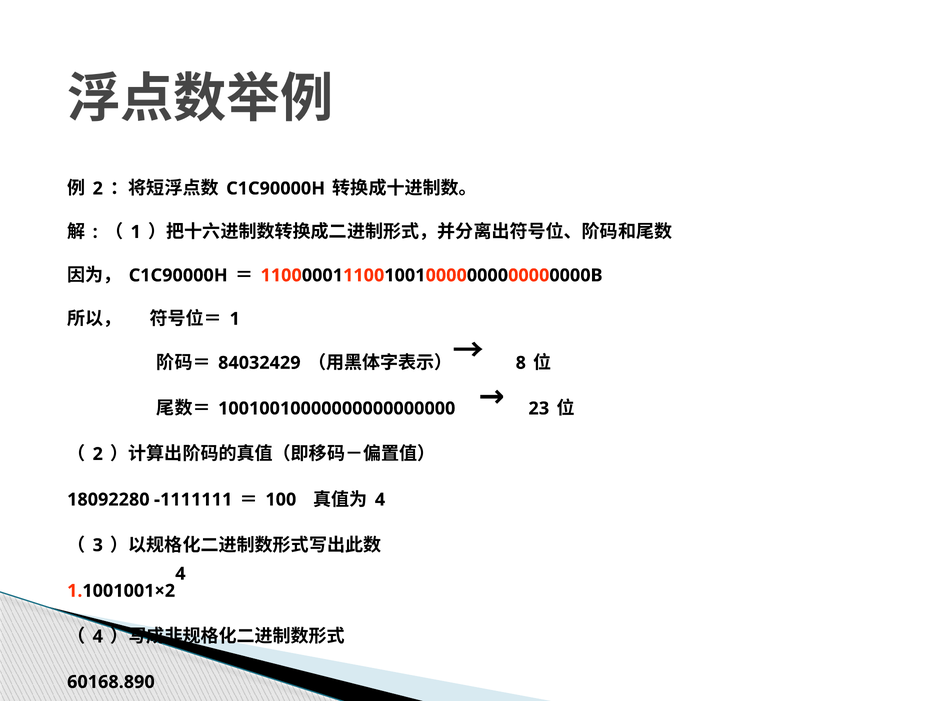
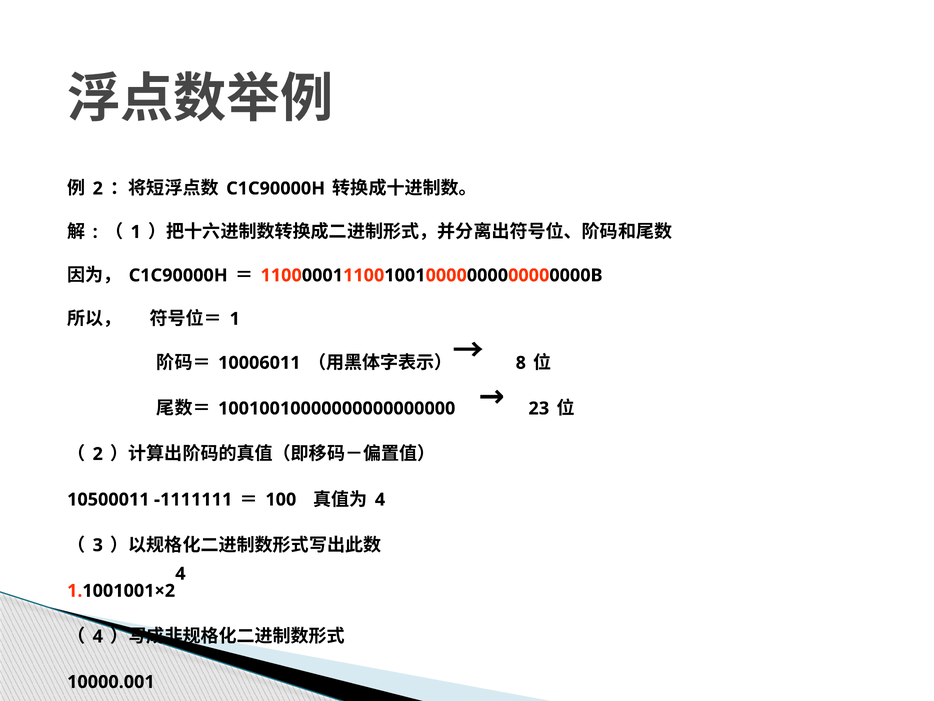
84032429: 84032429 -> 10006011 (259, 363)
18092280: 18092280 -> 10500011 (108, 499)
60168.890: 60168.890 -> 10000.001 (111, 682)
